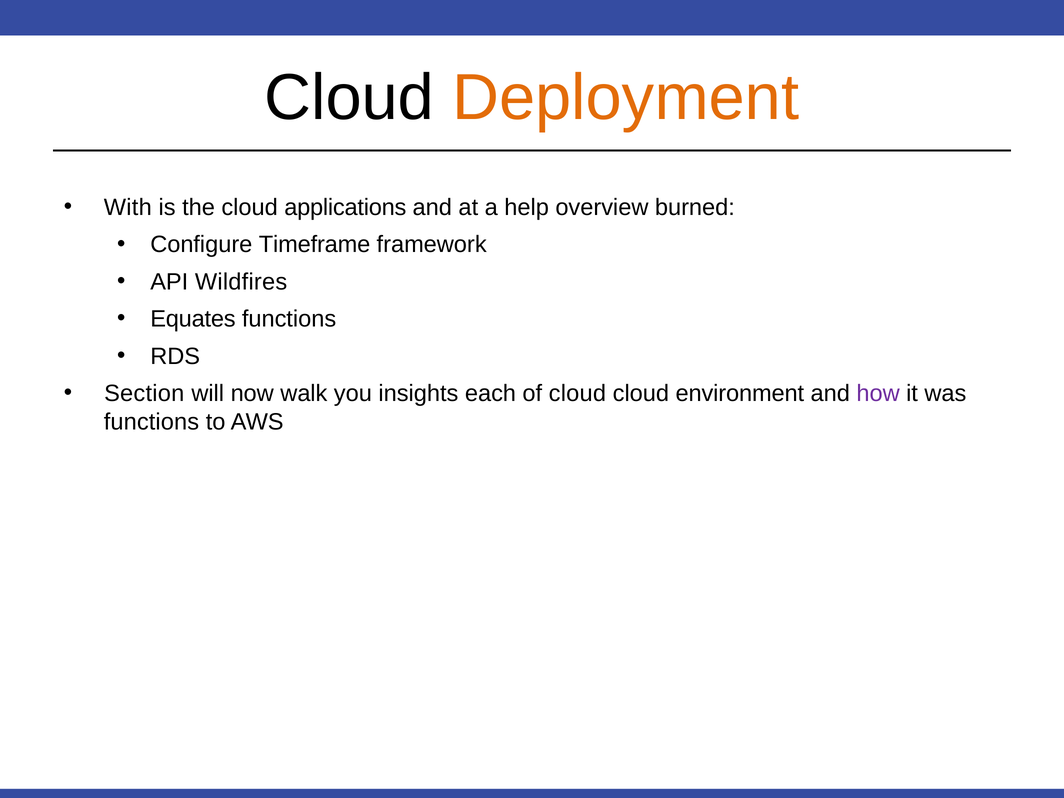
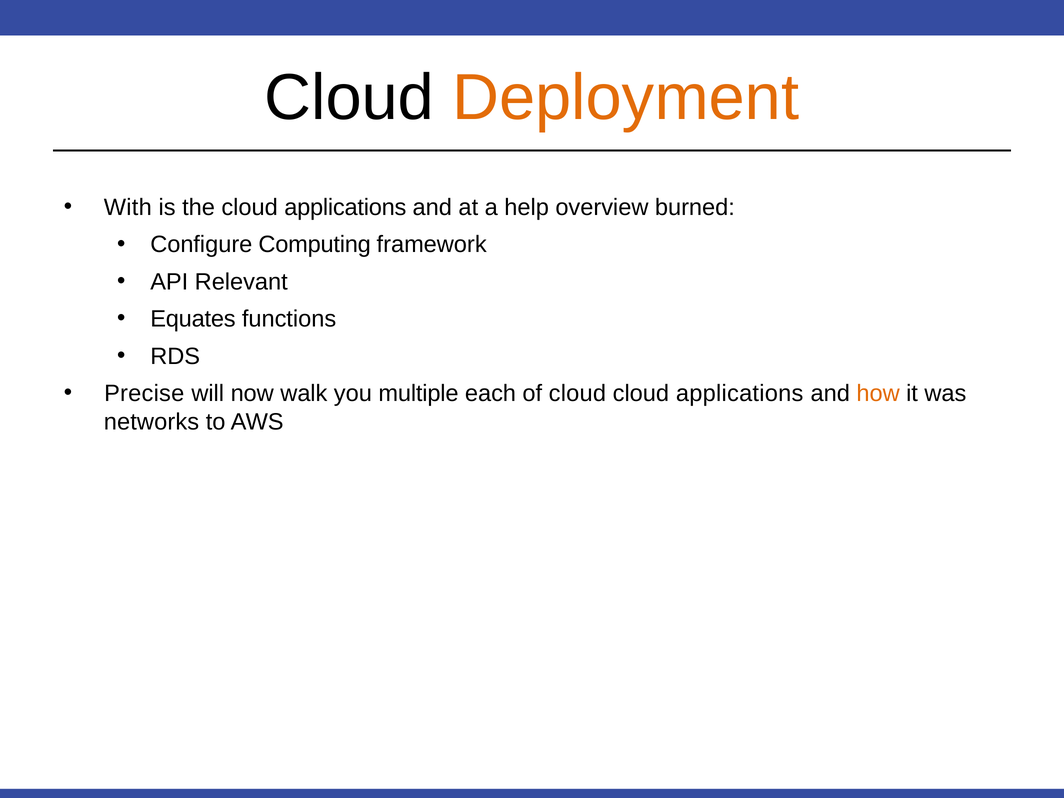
Timeframe: Timeframe -> Computing (315, 245)
Wildfires: Wildfires -> Relevant (241, 282)
Section: Section -> Precise (144, 394)
insights: insights -> multiple (419, 394)
environment: environment -> applications (740, 394)
how colour: purple -> orange (878, 394)
functions: functions -> networks (151, 422)
